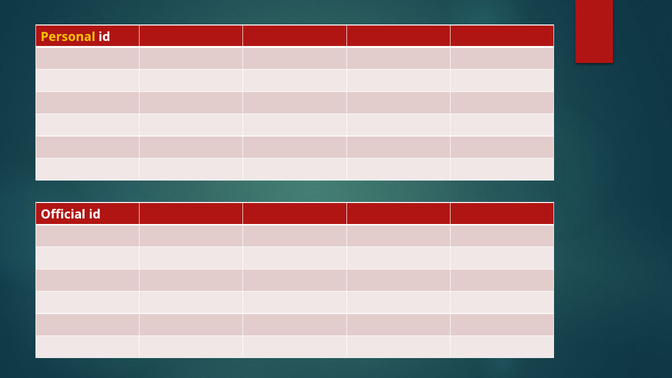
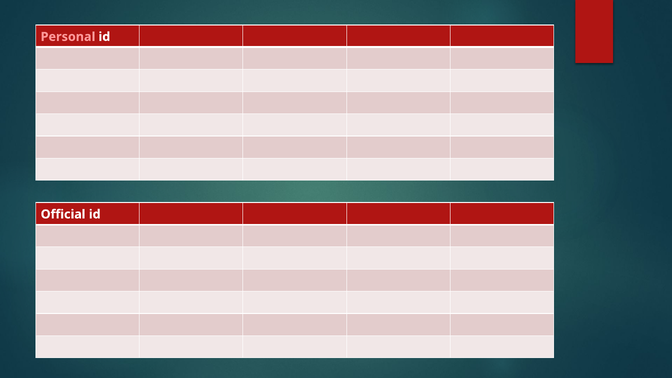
Personal colour: yellow -> pink (68, 37)
